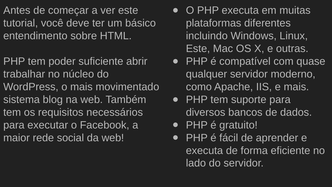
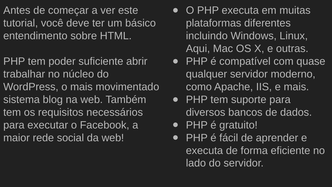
Este: Este -> Aqui (198, 49)
